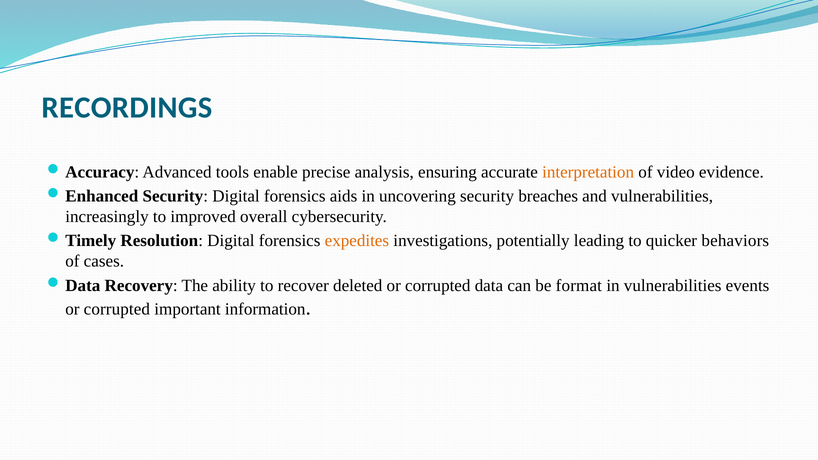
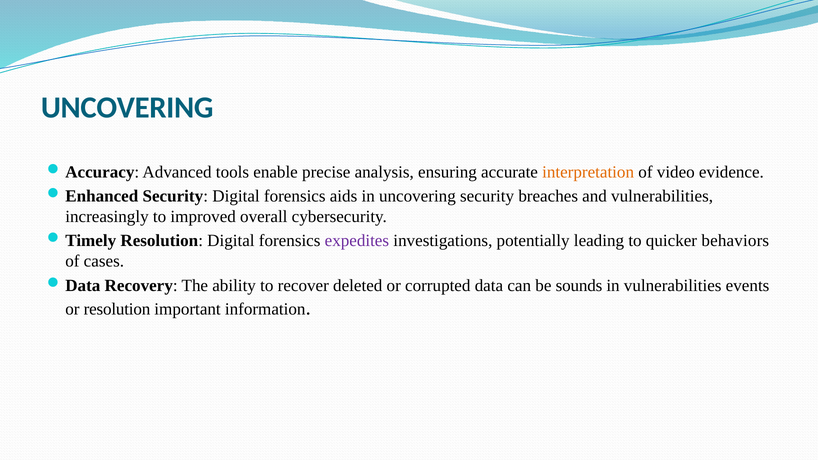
RECORDINGS: RECORDINGS -> UNCOVERING (127, 108)
expedites colour: orange -> purple (357, 241)
format: format -> sounds (579, 286)
corrupted: corrupted -> resolution (117, 309)
